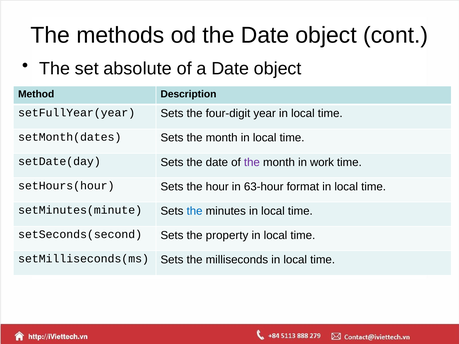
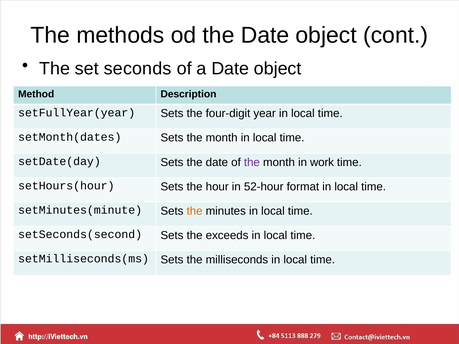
absolute: absolute -> seconds (138, 69)
63-hour: 63-hour -> 52-hour (264, 187)
the colour: blue -> orange (195, 211)
property: property -> exceeds (227, 235)
